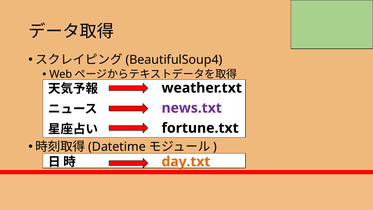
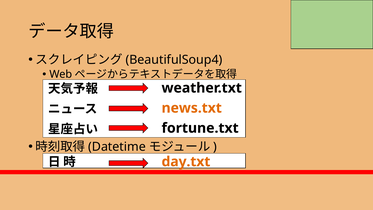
news.txt colour: purple -> orange (192, 108)
